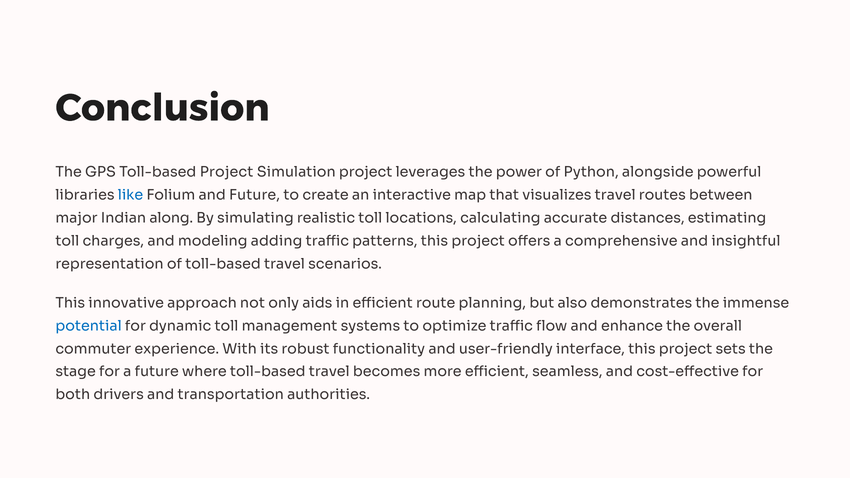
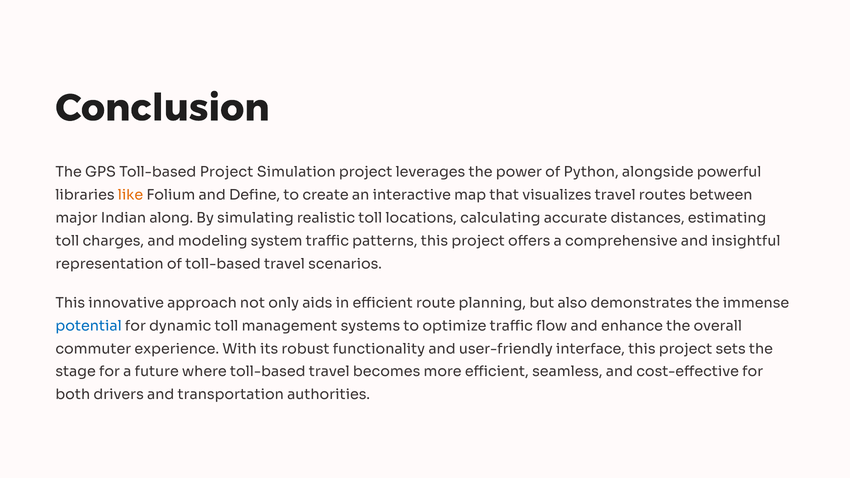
like colour: blue -> orange (130, 195)
and Future: Future -> Define (255, 195)
adding: adding -> system (277, 241)
